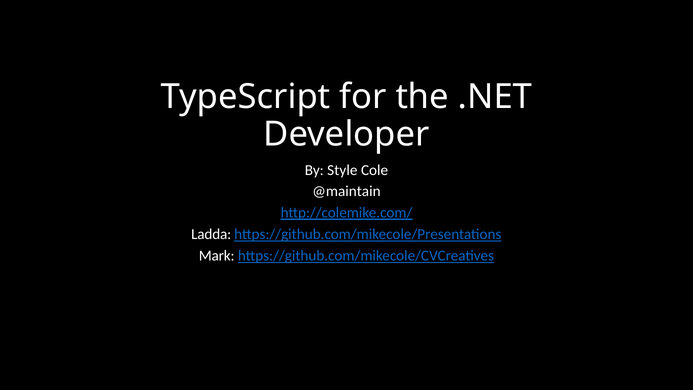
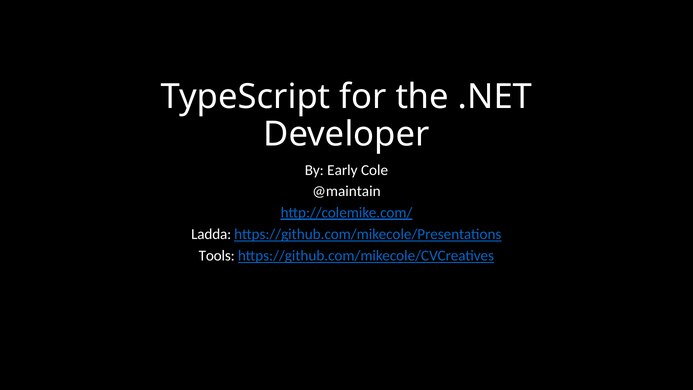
Style: Style -> Early (342, 170)
Mark: Mark -> Tools (217, 256)
